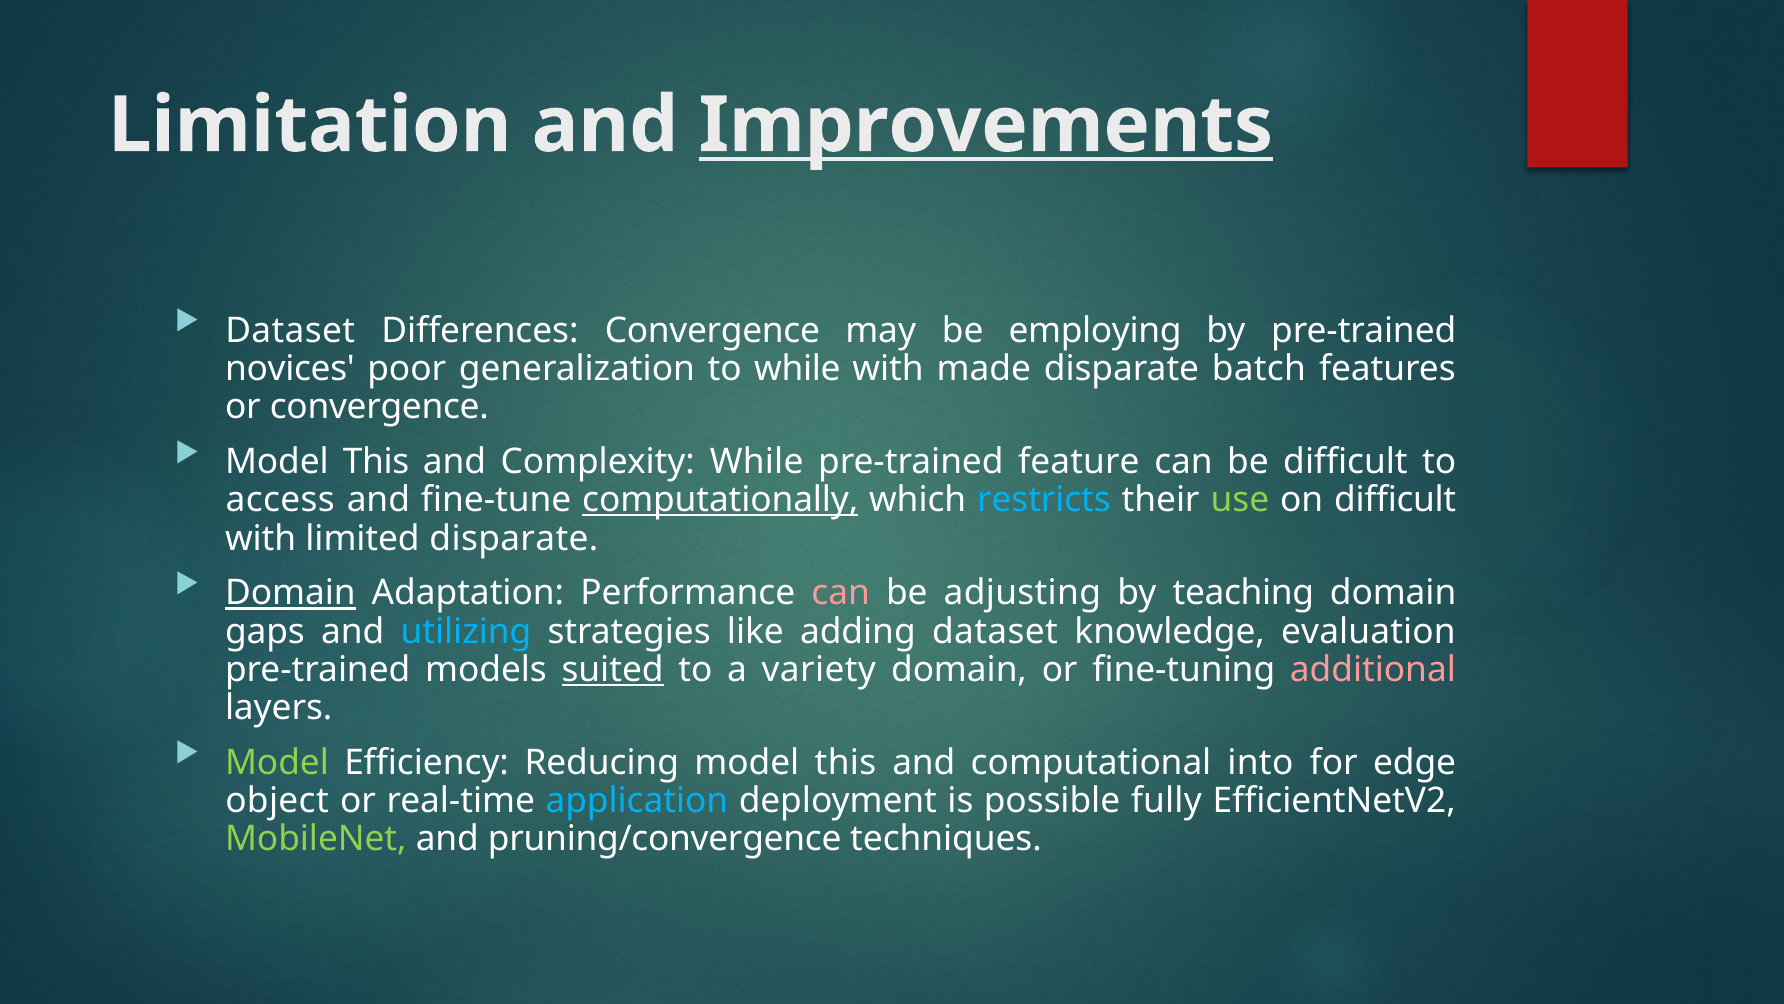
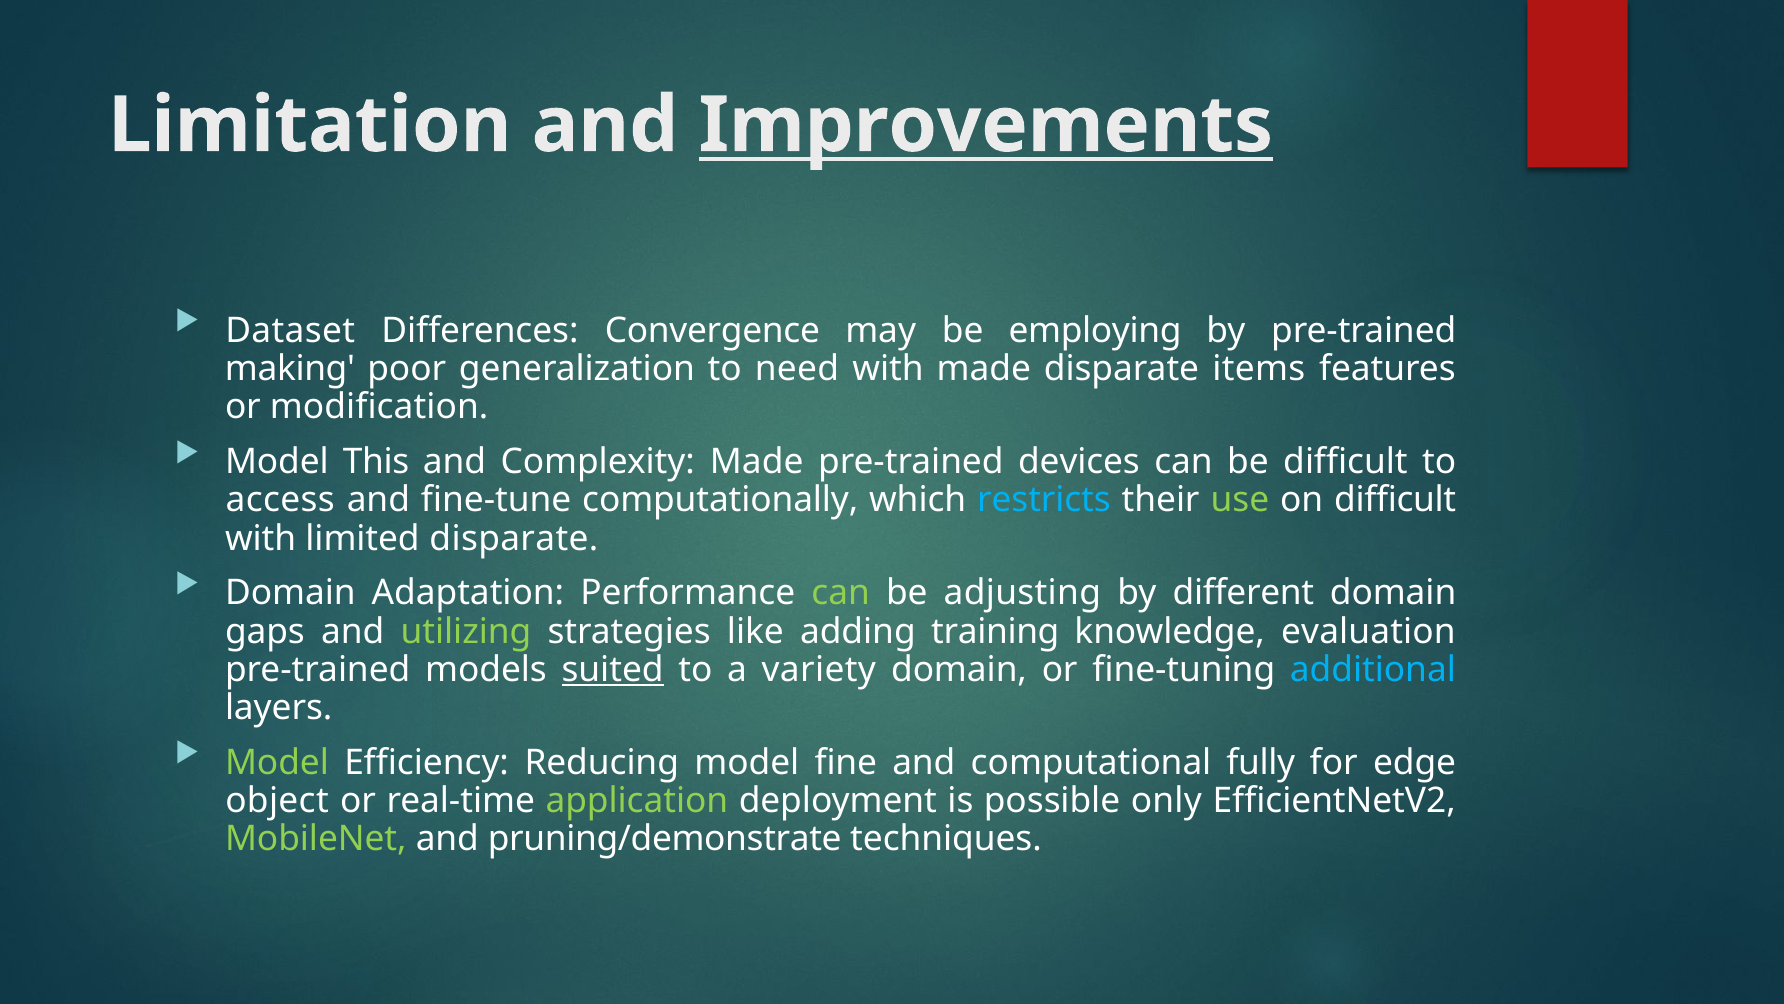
novices: novices -> making (290, 369)
to while: while -> need (797, 369)
batch: batch -> items (1259, 369)
or convergence: convergence -> modification (379, 407)
Complexity While: While -> Made (757, 462)
feature: feature -> devices (1079, 462)
computationally underline: present -> none (720, 500)
Domain underline: present -> none (290, 593)
can colour: pink -> light green (841, 593)
teaching: teaching -> different (1243, 593)
utilizing colour: light blue -> light green (466, 631)
adding dataset: dataset -> training (995, 631)
additional colour: pink -> light blue (1373, 669)
Reducing model this: this -> fine (846, 762)
into: into -> fully (1261, 762)
application colour: light blue -> light green (637, 800)
fully: fully -> only (1166, 800)
pruning/convergence: pruning/convergence -> pruning/demonstrate (665, 839)
